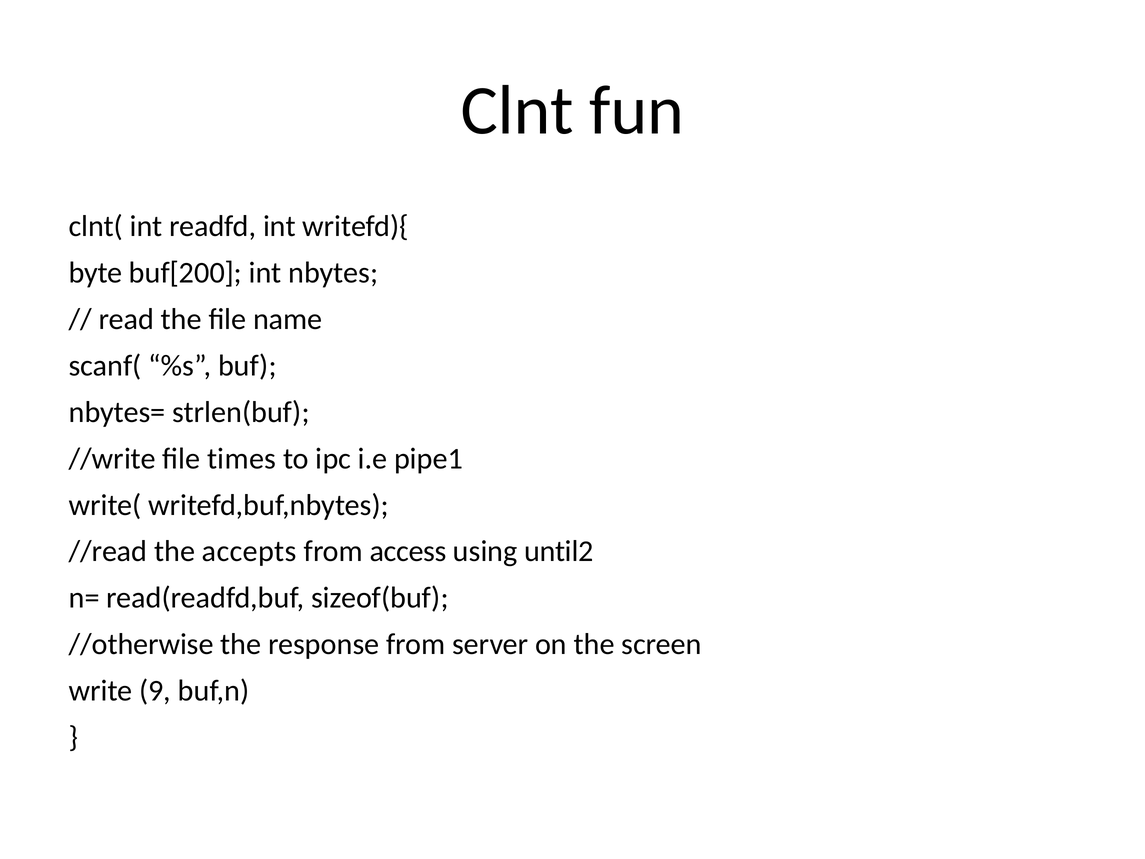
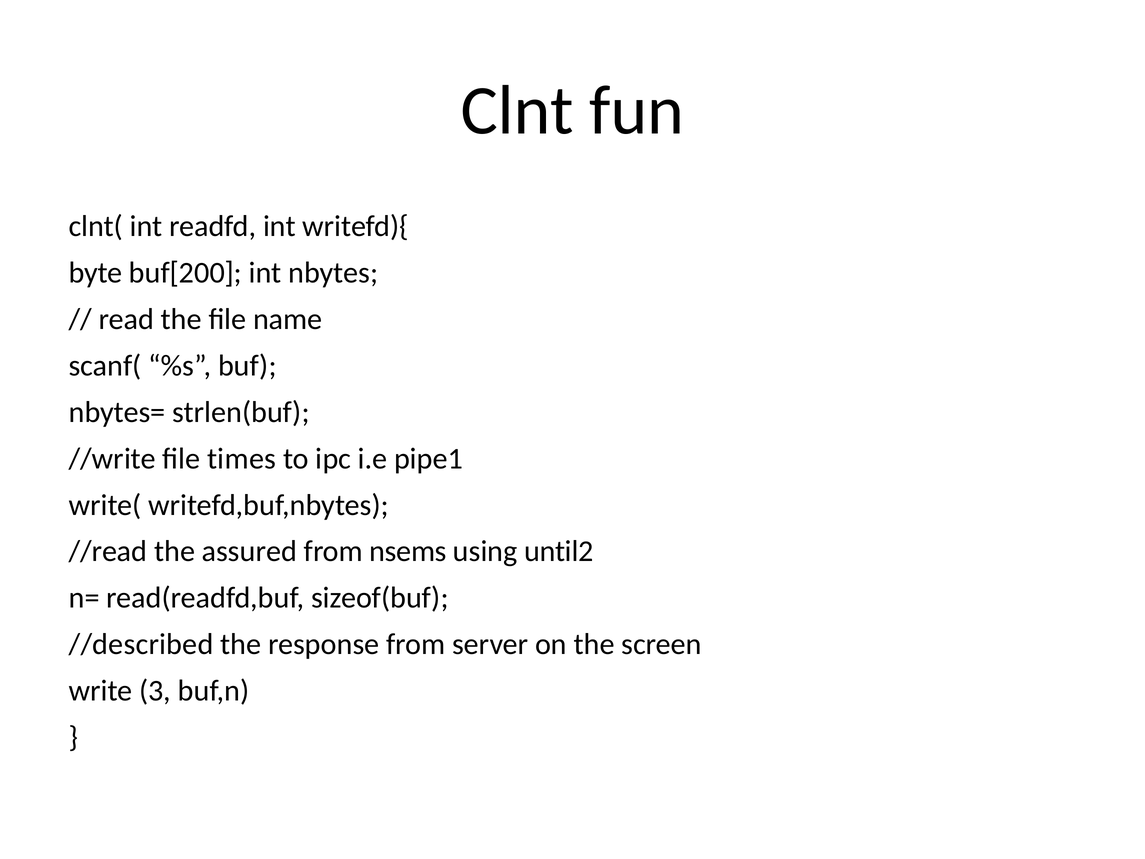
accepts: accepts -> assured (249, 551)
access: access -> nsems (408, 551)
//otherwise: //otherwise -> //described (141, 644)
9: 9 -> 3 (155, 691)
